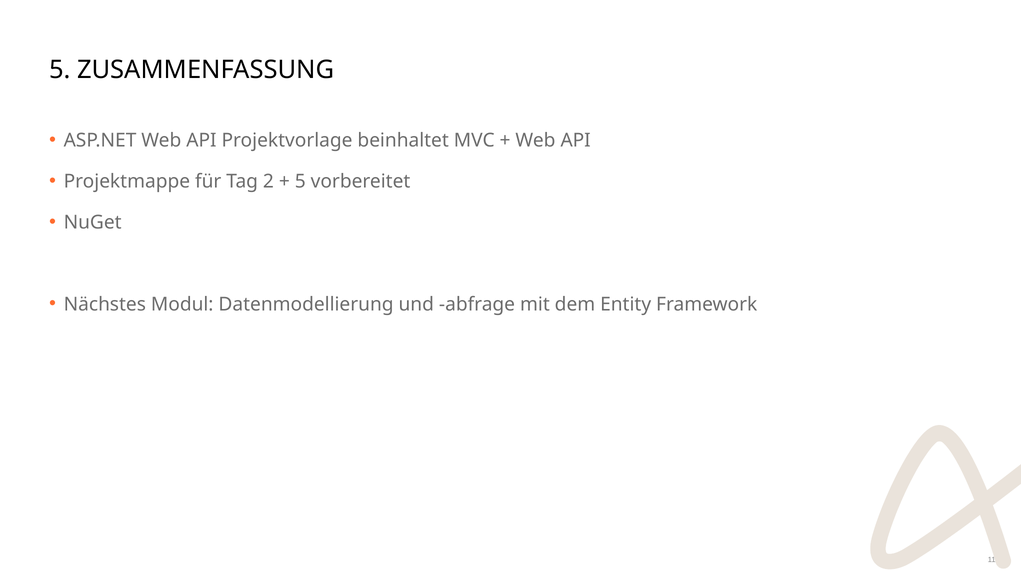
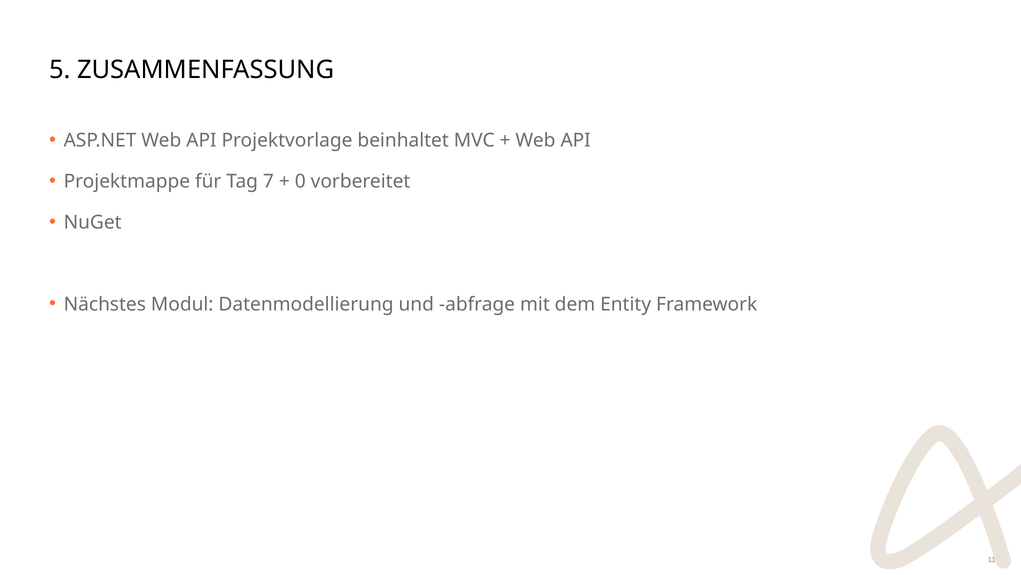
2: 2 -> 7 (268, 181)
5: 5 -> 0 (300, 181)
